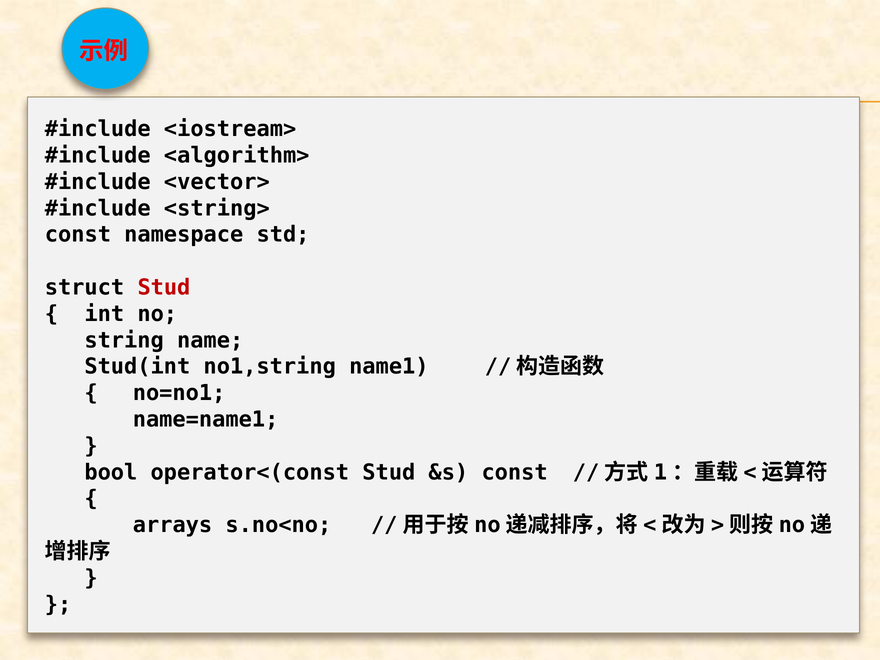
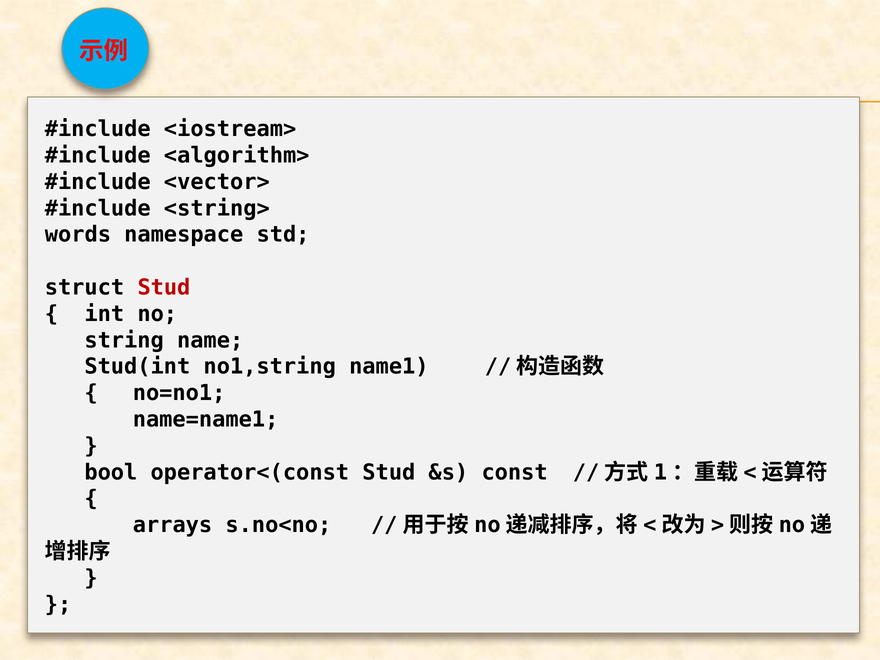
const: const -> words (78, 235)
